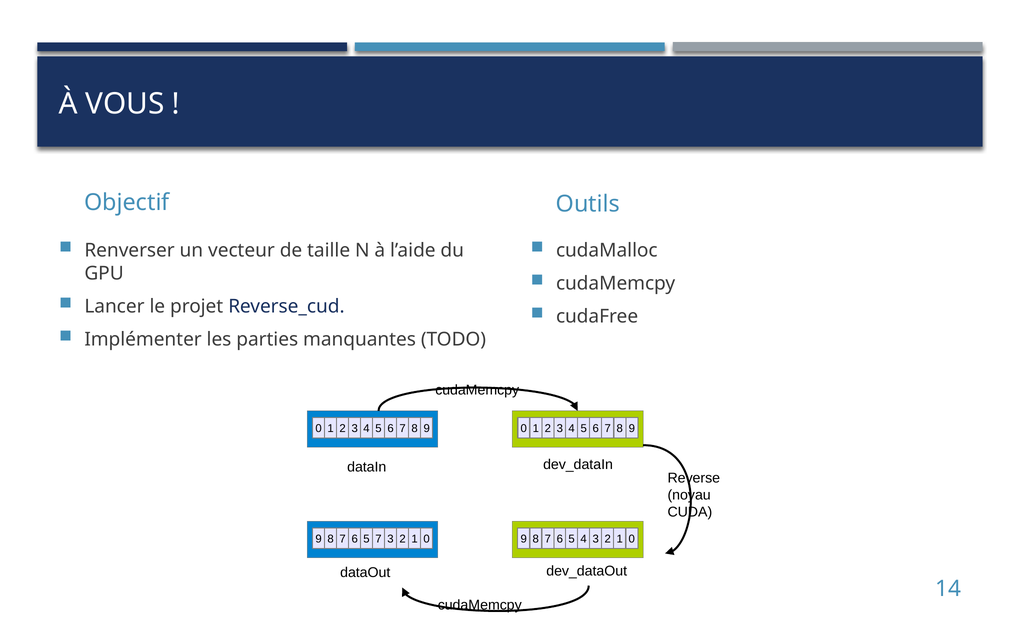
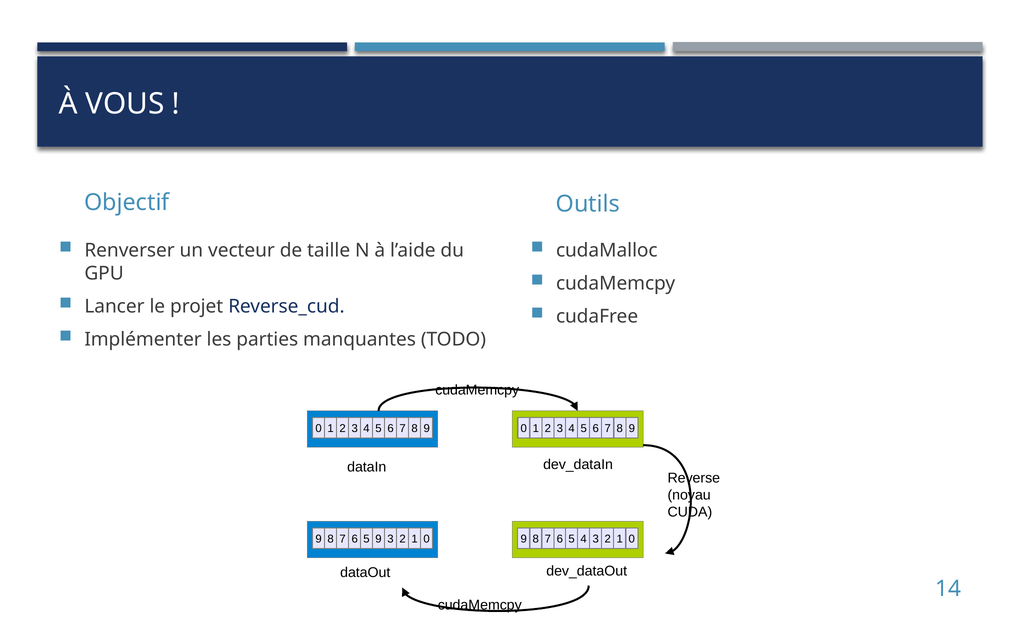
9 7: 7 -> 9 (378, 539)
